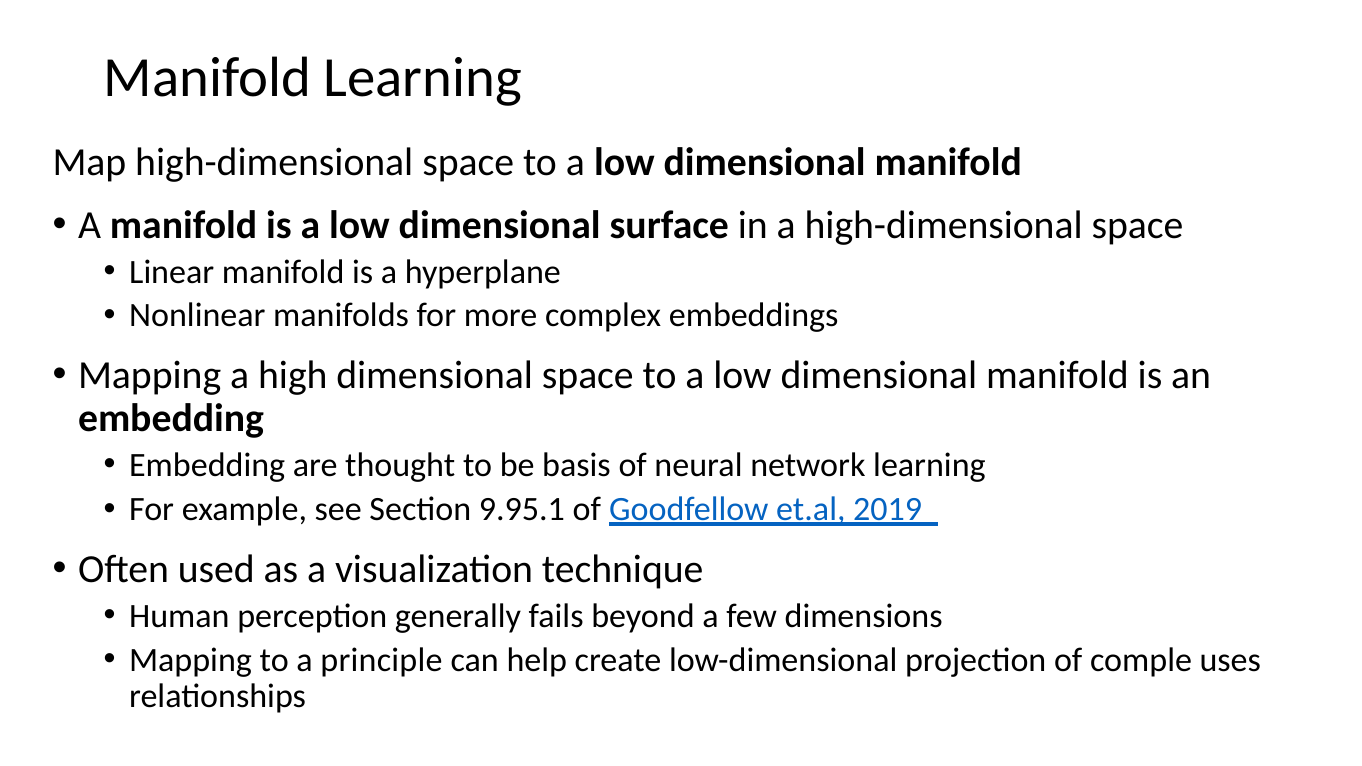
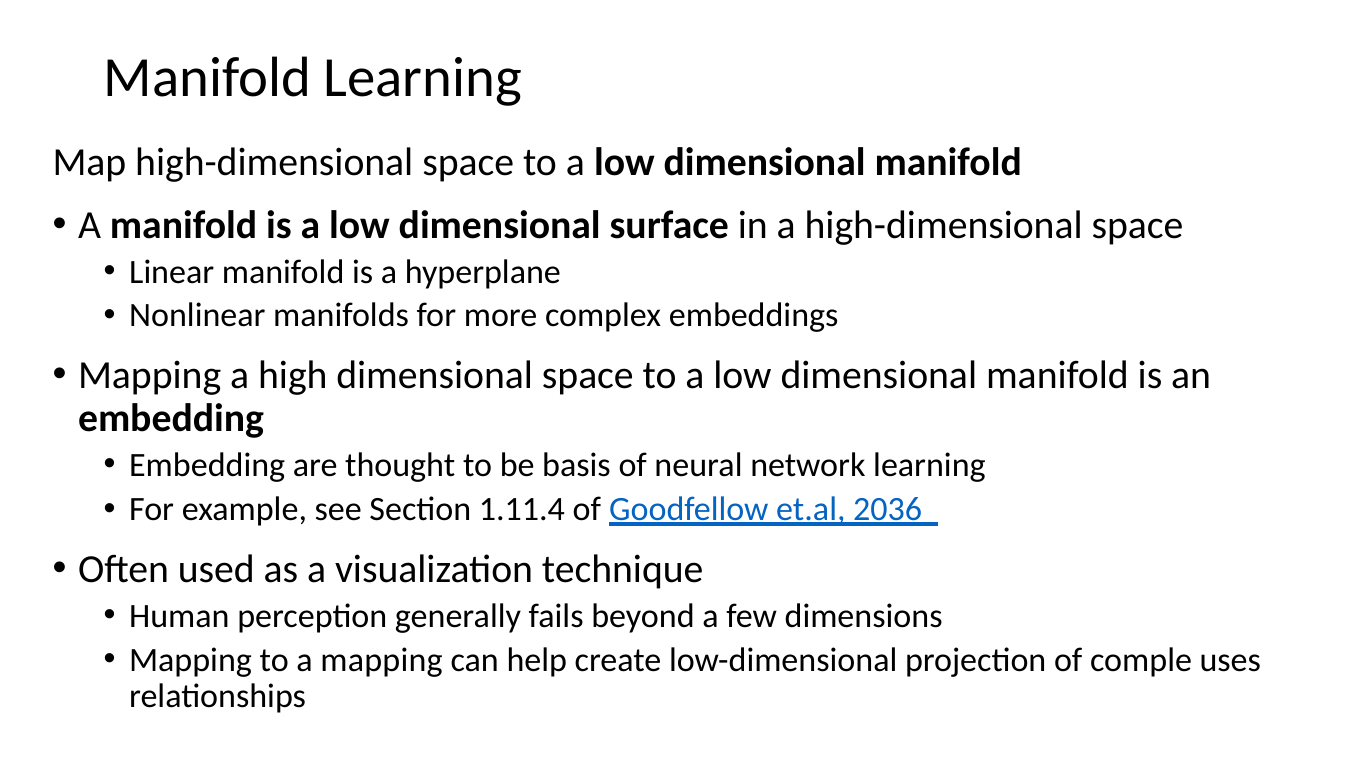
9.95.1: 9.95.1 -> 1.11.4 (522, 509)
2019: 2019 -> 2036 (888, 509)
a principle: principle -> mapping (382, 660)
